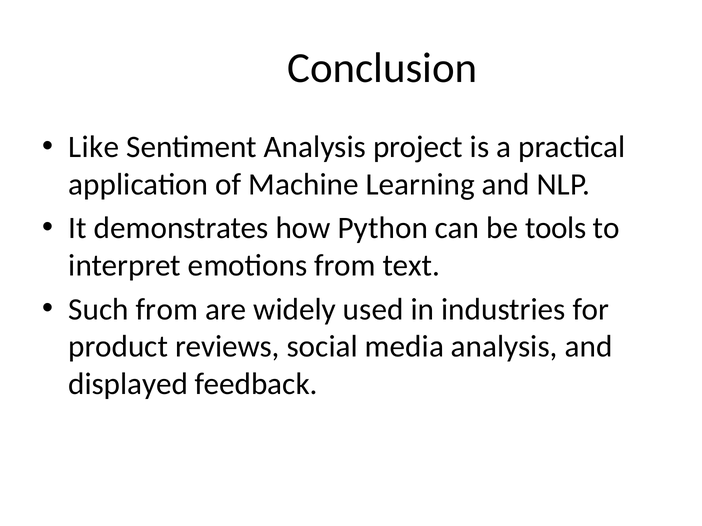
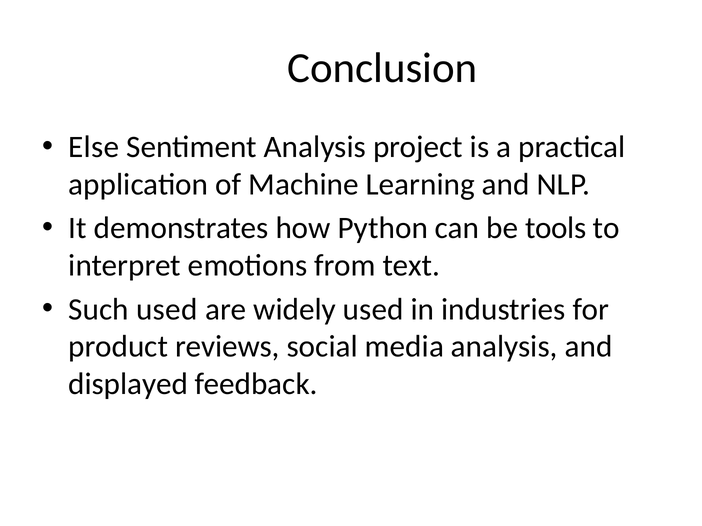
Like: Like -> Else (94, 147)
Such from: from -> used (167, 310)
